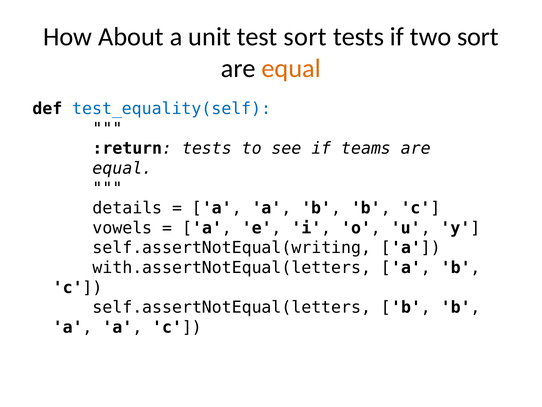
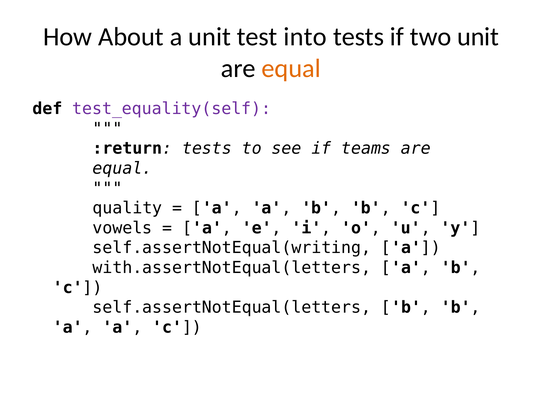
test sort: sort -> into (305, 37)
two sort: sort -> unit (478, 37)
test_equality(self colour: blue -> purple (172, 109)
details: details -> quality (127, 208)
